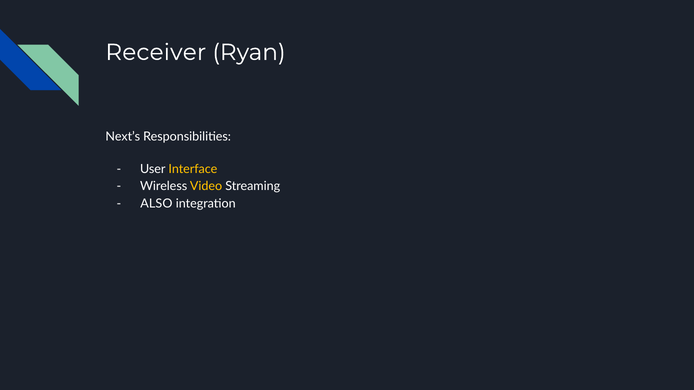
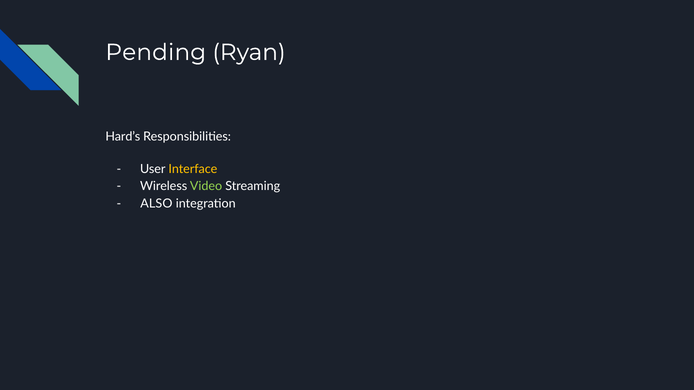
Receiver: Receiver -> Pending (156, 52)
Next’s: Next’s -> Hard’s (123, 137)
Video colour: yellow -> light green (206, 187)
